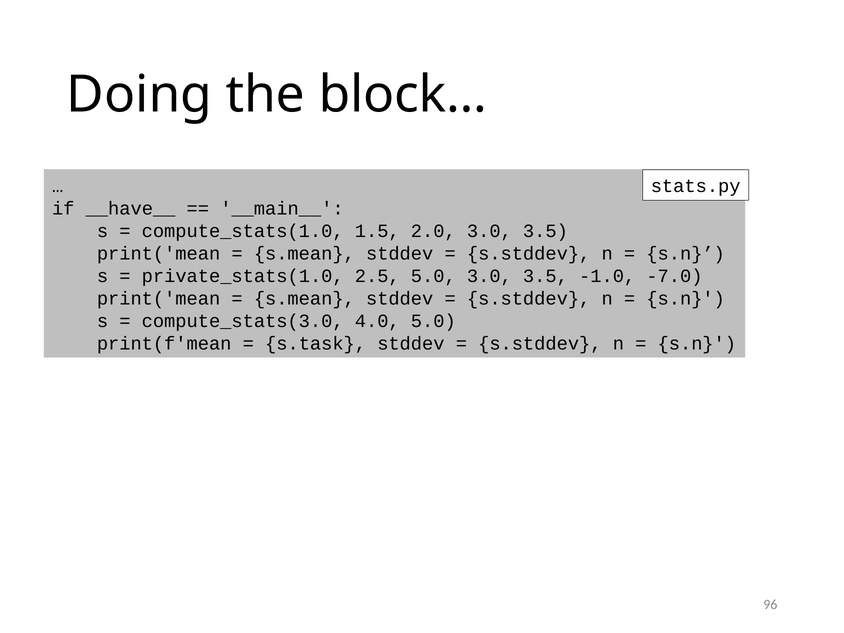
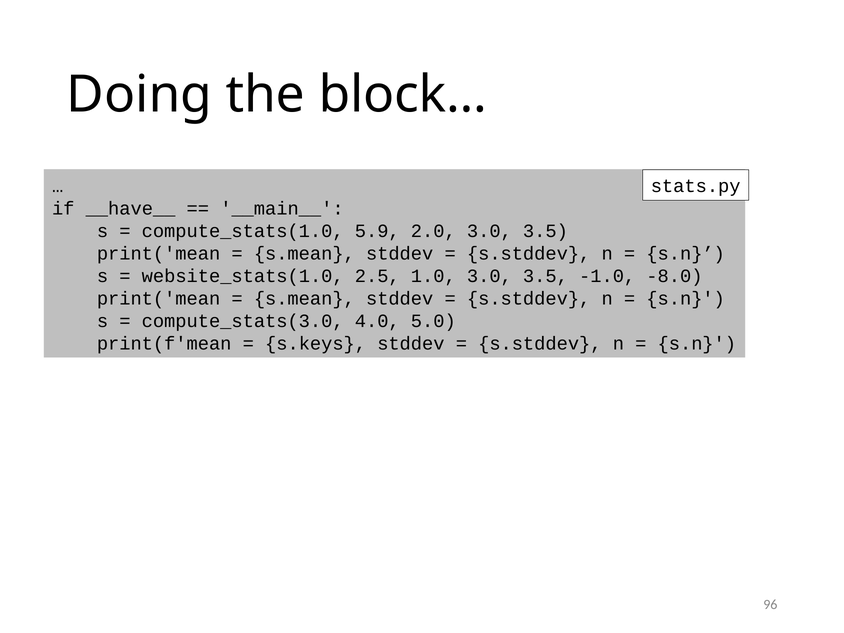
1.5: 1.5 -> 5.9 (377, 231)
private_stats(1.0: private_stats(1.0 -> website_stats(1.0 (243, 276)
2.5 5.0: 5.0 -> 1.0 (433, 276)
-7.0: -7.0 -> -8.0 (674, 276)
s.task: s.task -> s.keys (316, 343)
